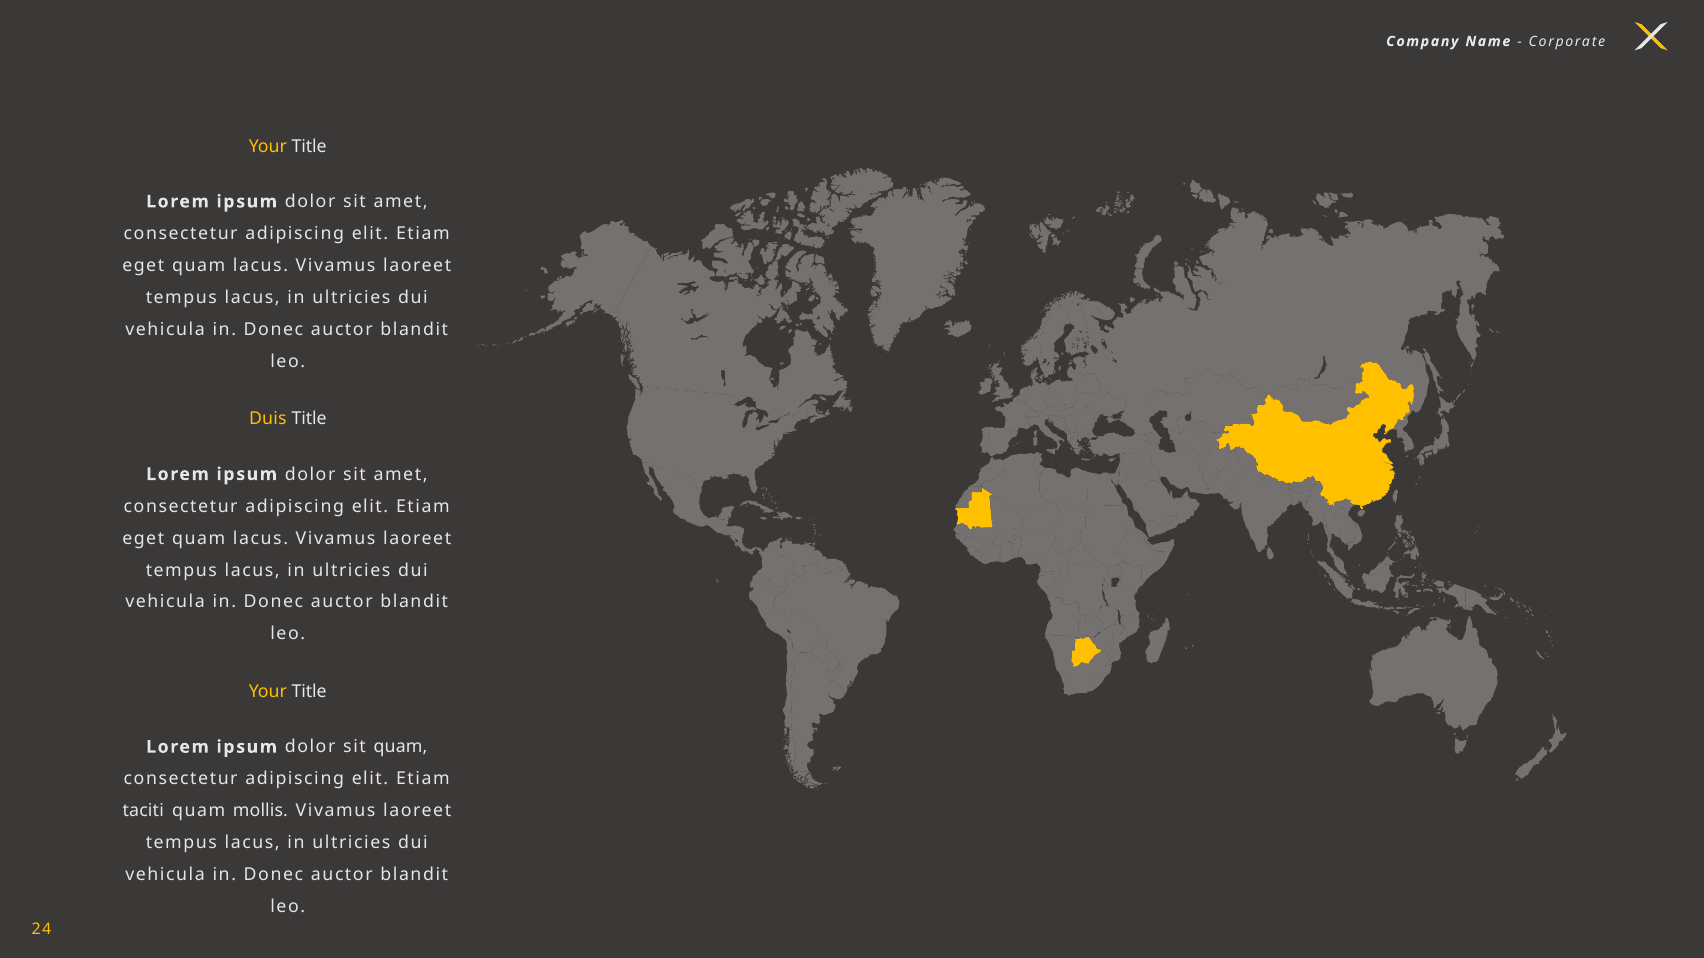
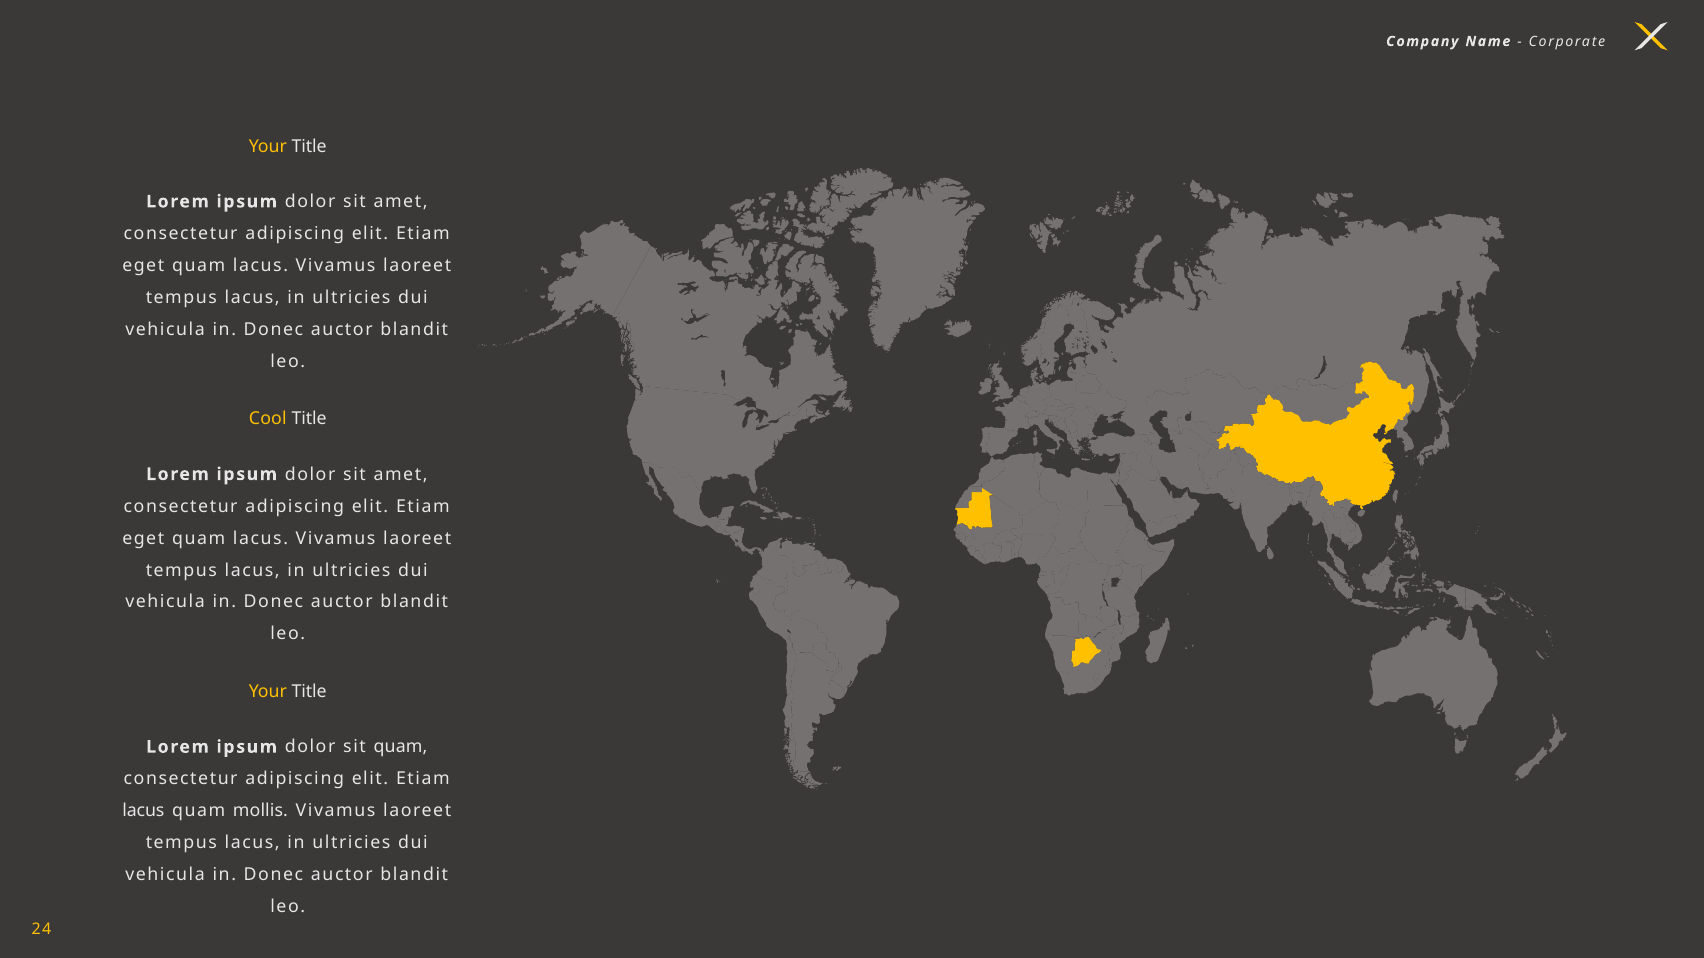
Duis: Duis -> Cool (268, 419)
taciti: taciti -> lacus (143, 811)
